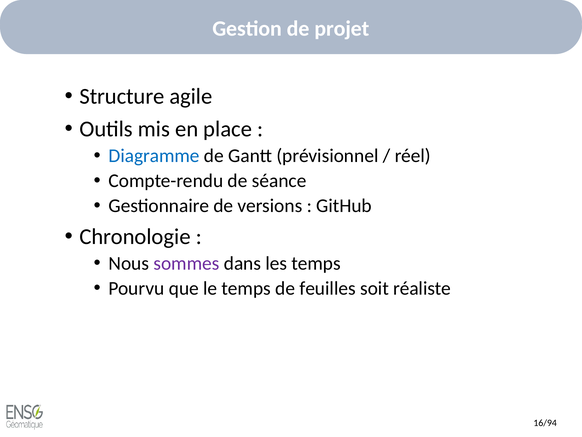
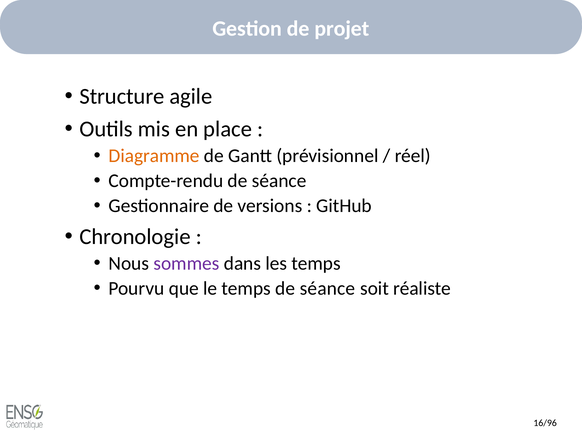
Diagramme colour: blue -> orange (154, 156)
temps de feuilles: feuilles -> séance (327, 288)
16/94: 16/94 -> 16/96 (545, 423)
